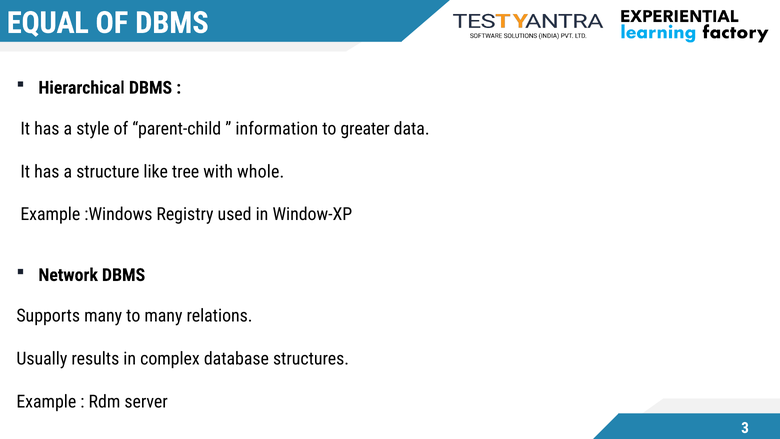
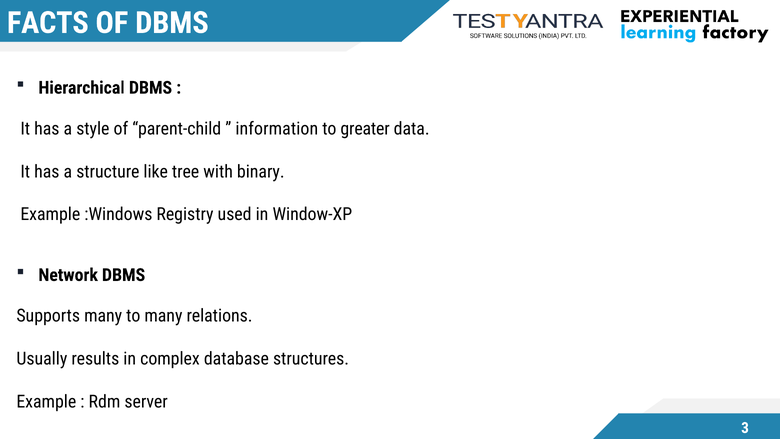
EQUAL: EQUAL -> FACTS (48, 23)
whole: whole -> binary (261, 172)
